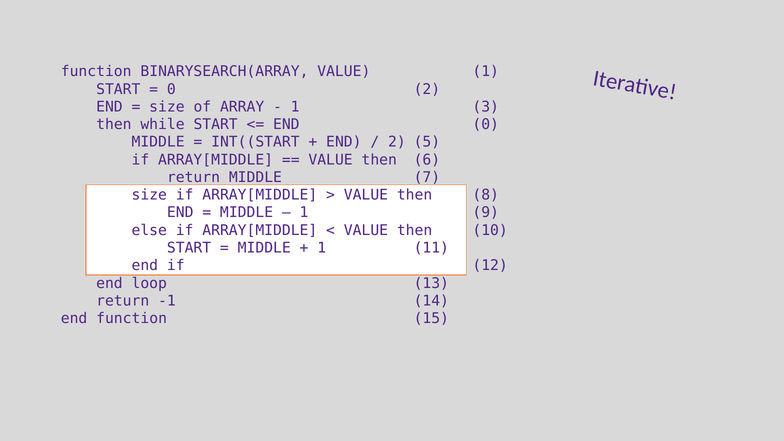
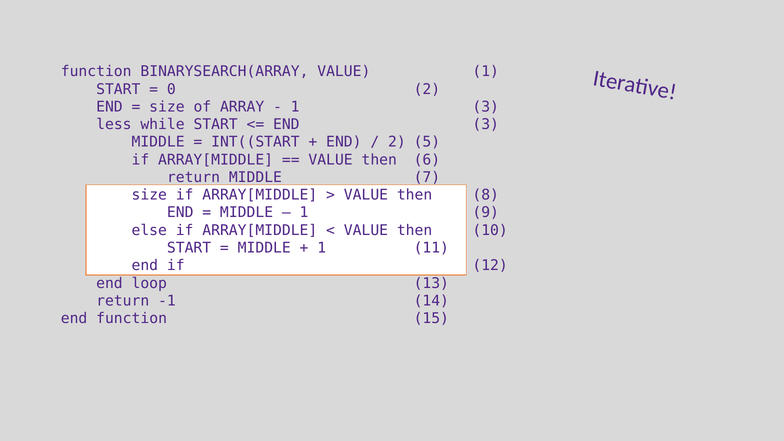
then: then -> less (114, 124)
END 0: 0 -> 3 (486, 124)
